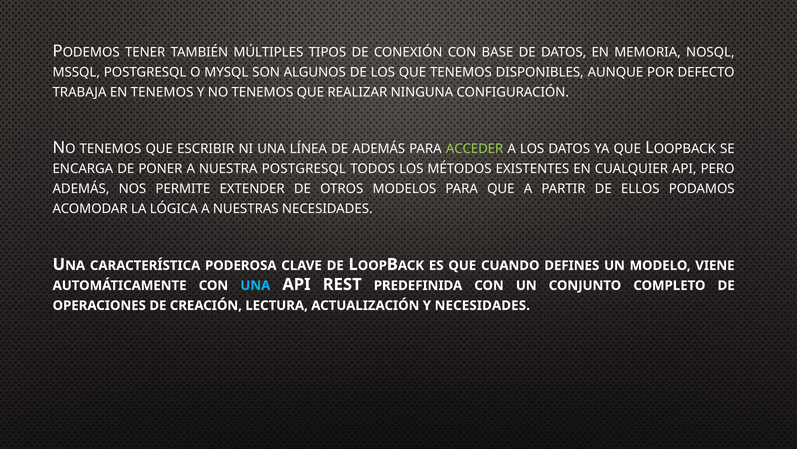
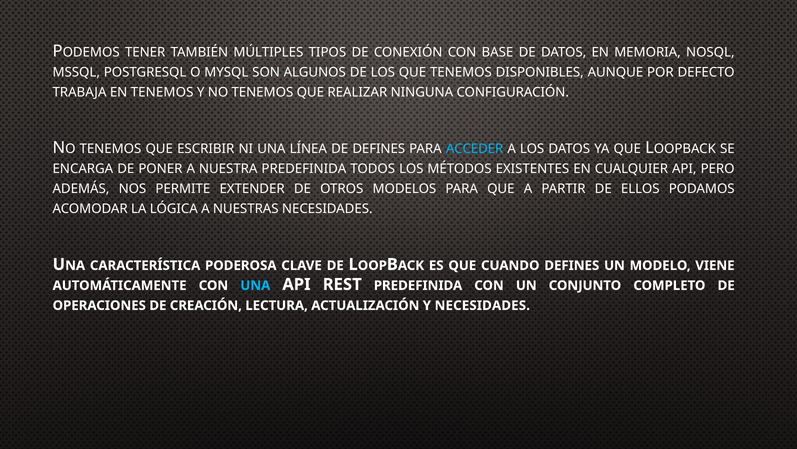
DE ADEMÁS: ADEMÁS -> DEFINES (379, 149)
ACCEDER colour: light green -> light blue (475, 149)
NUESTRA POSTGRESQL: POSTGRESQL -> PREDEFINIDA (304, 169)
